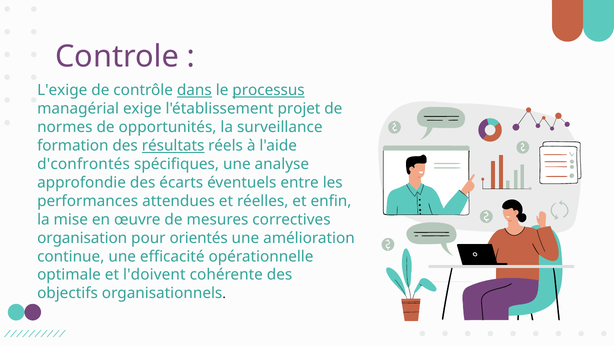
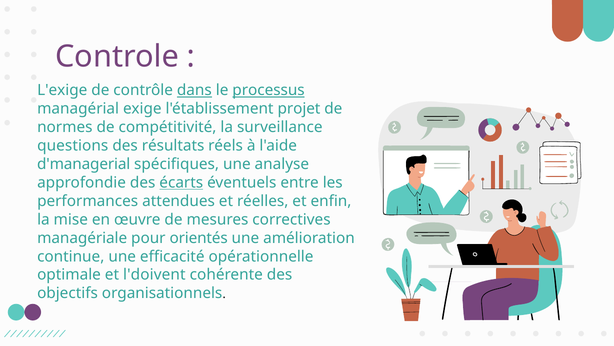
opportunités: opportunités -> compétitivité (168, 127)
formation: formation -> questions (73, 145)
résultats underline: present -> none (173, 145)
d'confrontés: d'confrontés -> d'managerial (84, 164)
écarts underline: none -> present (181, 182)
organisation: organisation -> managériale (82, 238)
